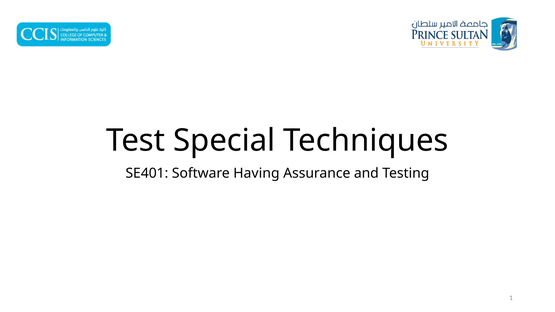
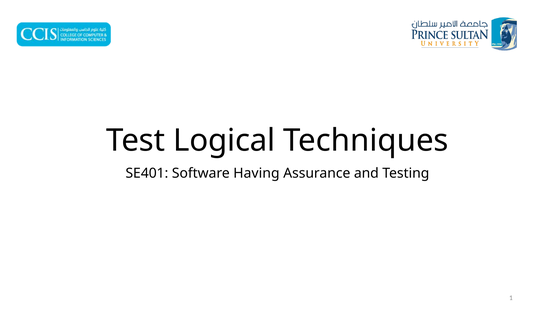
Special: Special -> Logical (224, 141)
